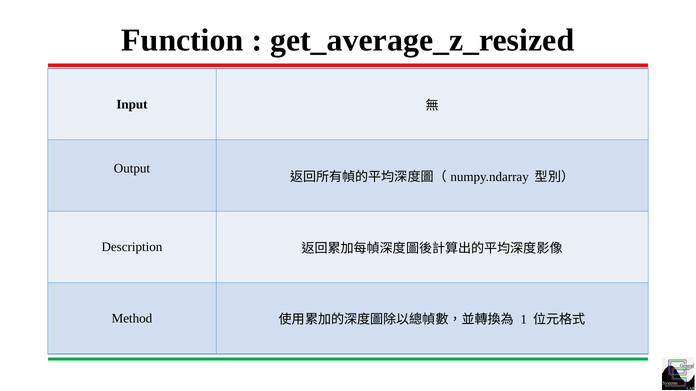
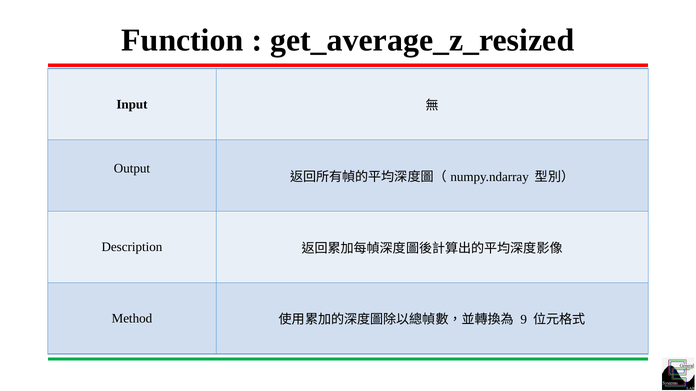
1: 1 -> 9 (524, 320)
